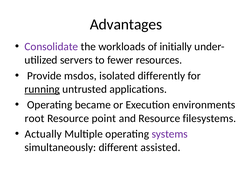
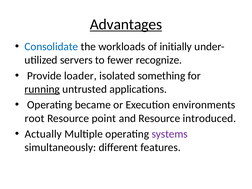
Advantages underline: none -> present (126, 24)
Consolidate colour: purple -> blue (51, 47)
resources: resources -> recognize (159, 60)
msdos: msdos -> loader (80, 76)
differently: differently -> something (161, 76)
filesystems: filesystems -> introduced (209, 118)
assisted: assisted -> features (161, 147)
